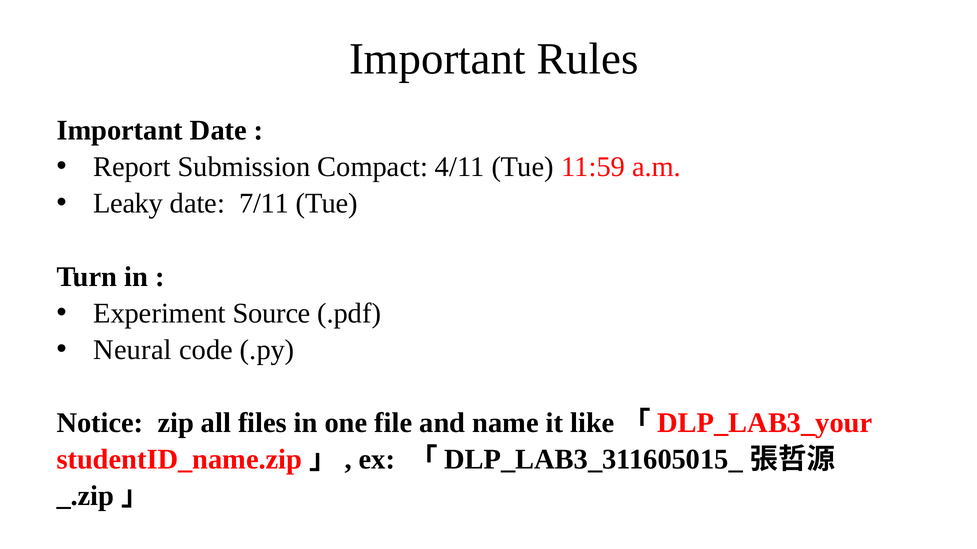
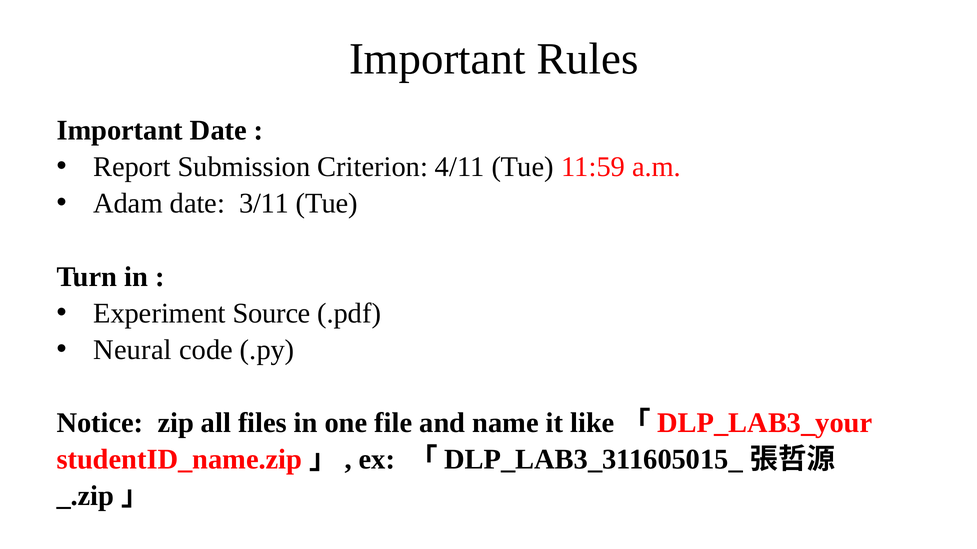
Compact: Compact -> Criterion (373, 167)
Leaky: Leaky -> Adam (128, 204)
7/11: 7/11 -> 3/11 (264, 204)
